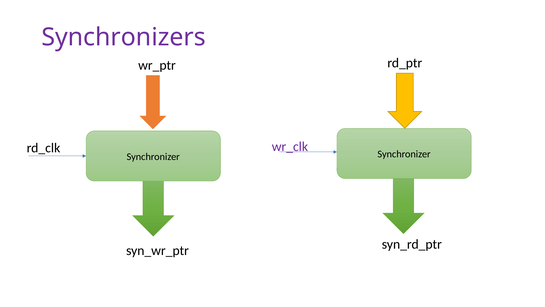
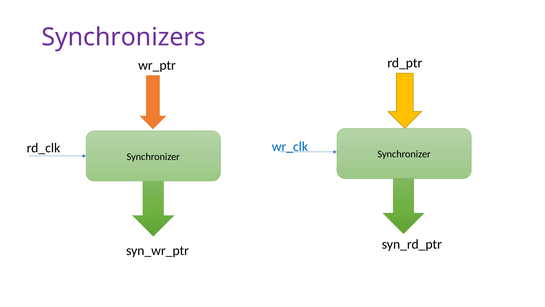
wr_clk colour: purple -> blue (290, 147)
